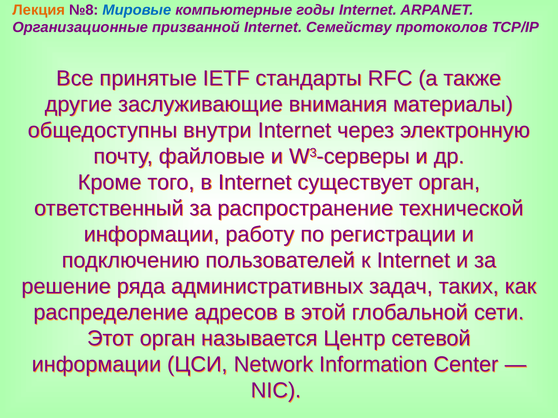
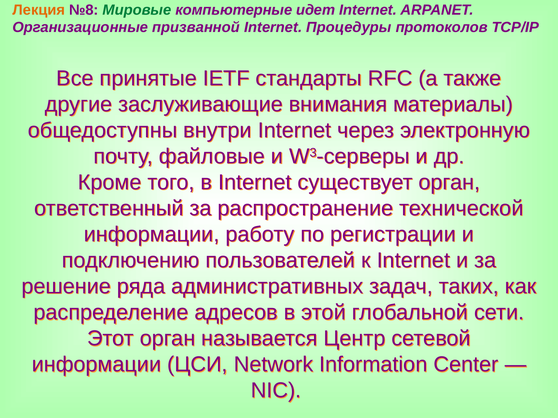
Мировые colour: blue -> green (137, 10)
годы: годы -> идет (316, 10)
Семейству: Семейству -> Процедуры (349, 28)
